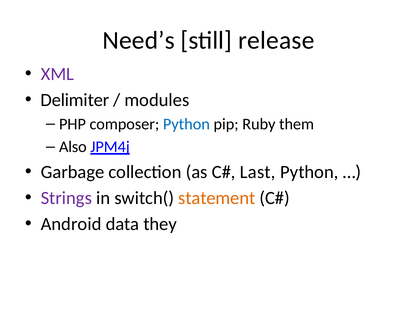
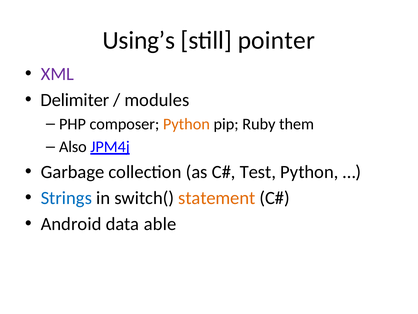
Need’s: Need’s -> Using’s (139, 40)
release: release -> pointer (276, 40)
Python colour: blue -> orange (186, 124)
Last: Last -> Test (258, 172)
Strings colour: purple -> blue (66, 198)
they: they -> able (160, 224)
